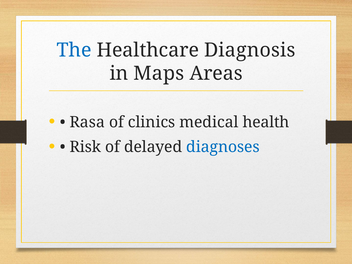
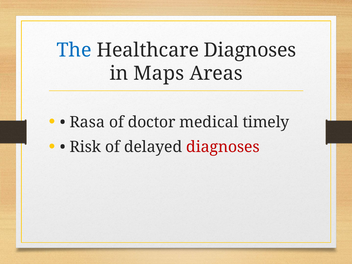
Healthcare Diagnosis: Diagnosis -> Diagnoses (250, 50)
clinics: clinics -> doctor (152, 122)
health: health -> timely (266, 122)
diagnoses colour: blue -> red (223, 147)
